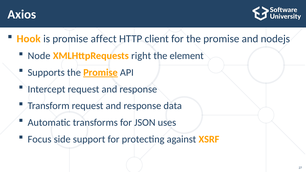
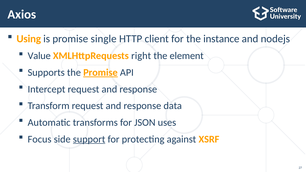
Hook: Hook -> Using (29, 39)
affect: affect -> single (104, 39)
for the promise: promise -> instance (221, 39)
Node: Node -> Value (39, 56)
support underline: none -> present (89, 139)
